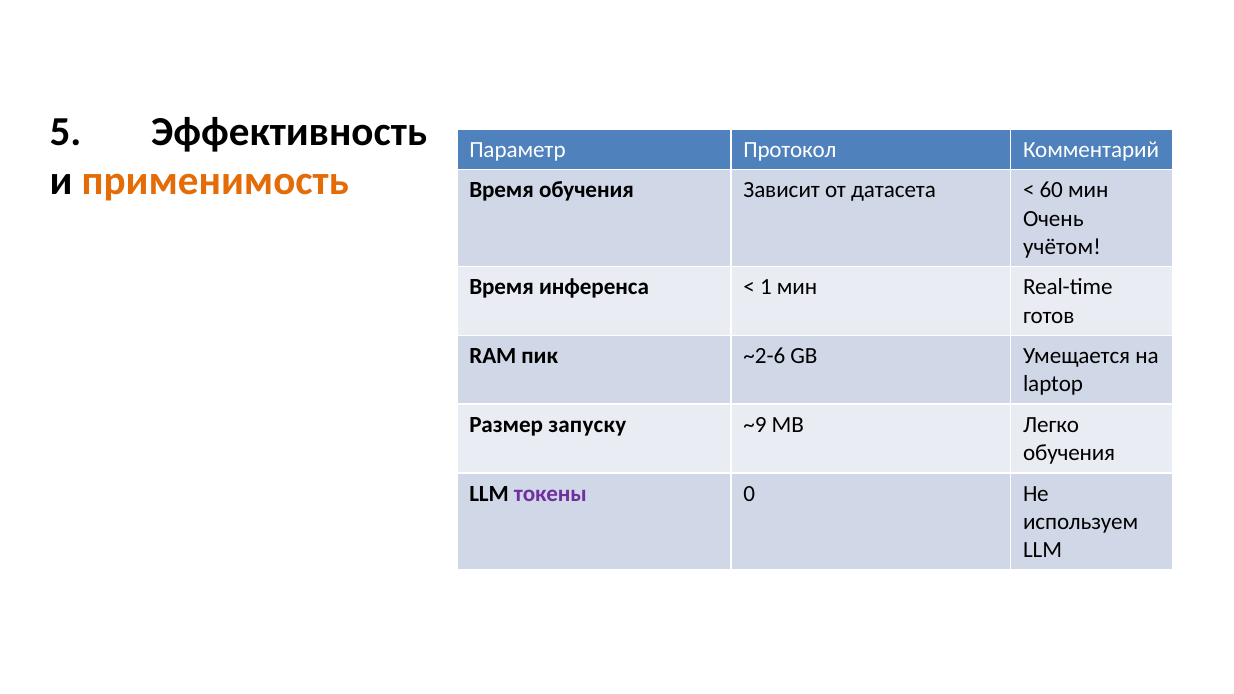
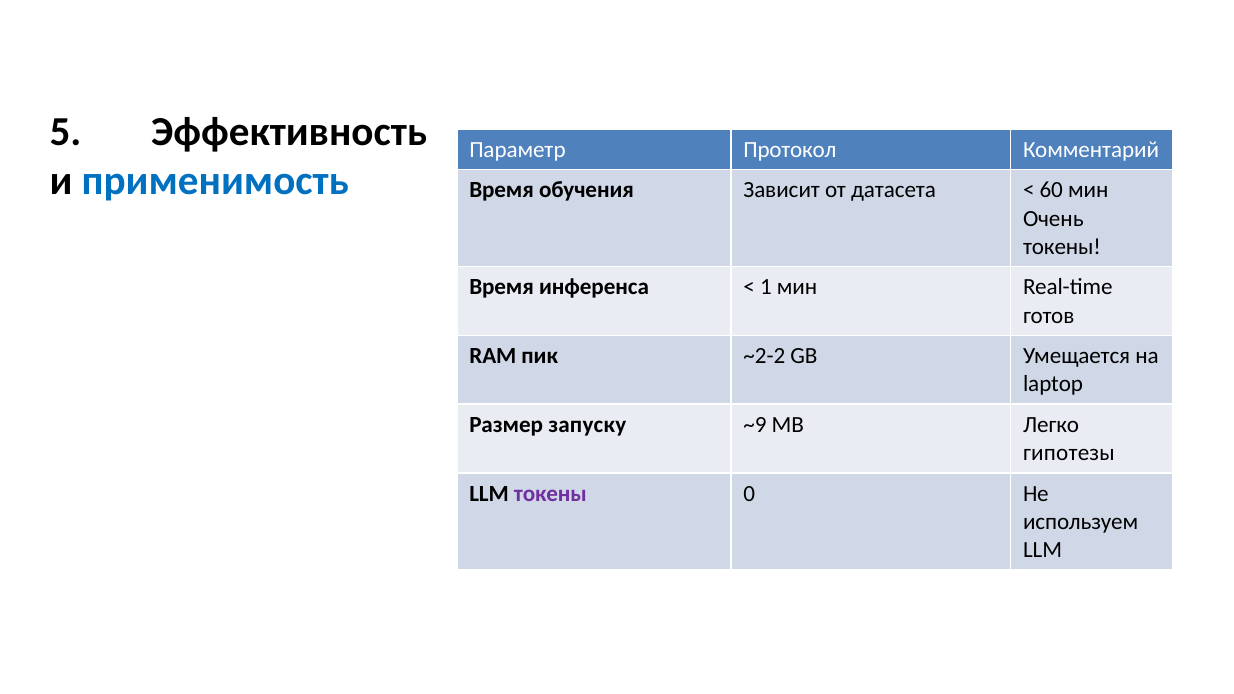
применимость colour: orange -> blue (215, 181)
учётом: учётом -> токены (1062, 247)
~2-6: ~2-6 -> ~2-2 (764, 356)
обучения: обучения -> гипотезы (1069, 453)
